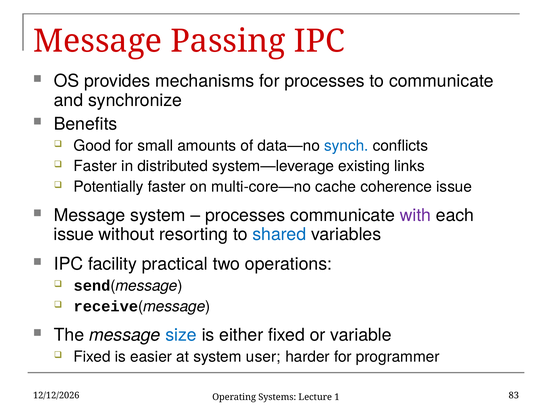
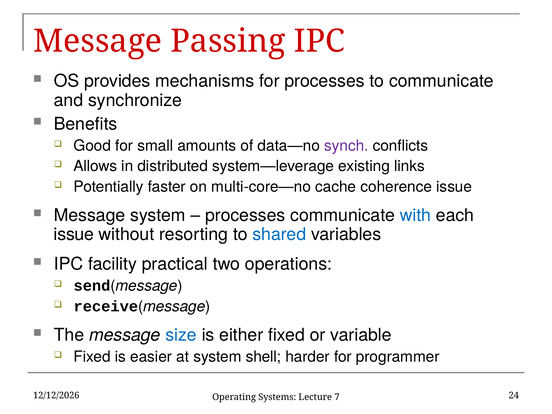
synch colour: blue -> purple (346, 146)
Faster: Faster -> Allows (95, 166)
with colour: purple -> blue (415, 215)
user: user -> shell (263, 357)
83: 83 -> 24 (514, 395)
1: 1 -> 7 (337, 397)
